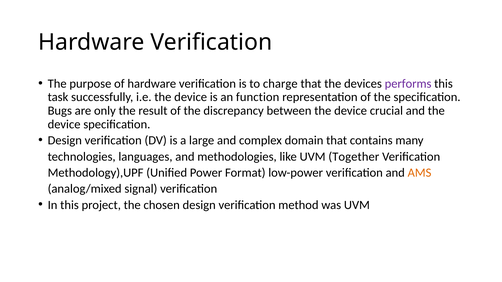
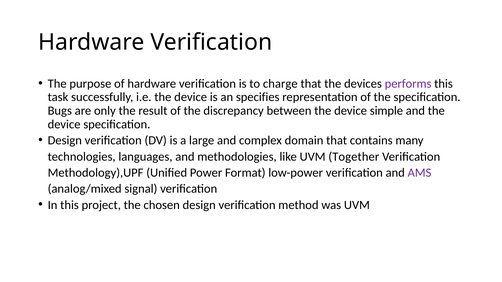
function: function -> specifies (258, 97)
crucial: crucial -> simple (386, 111)
AMS colour: orange -> purple (420, 173)
